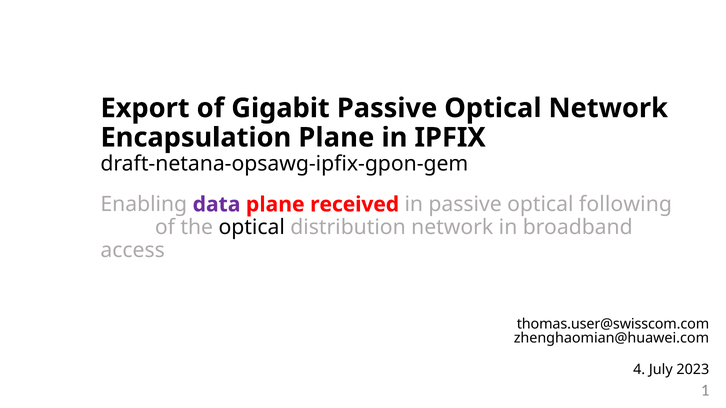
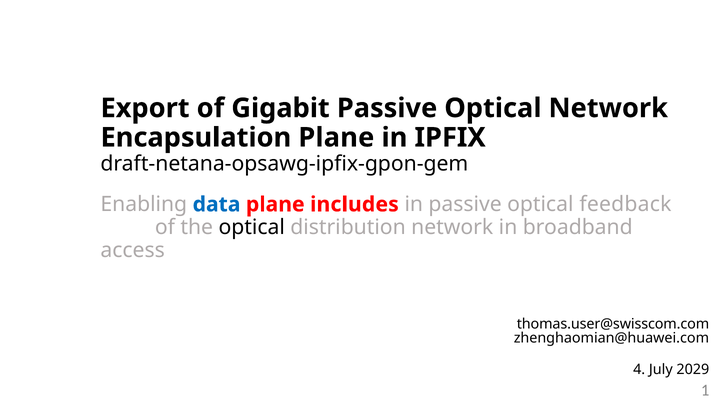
data colour: purple -> blue (217, 205)
received: received -> includes (354, 205)
following: following -> feedback (625, 205)
2023: 2023 -> 2029 (693, 370)
